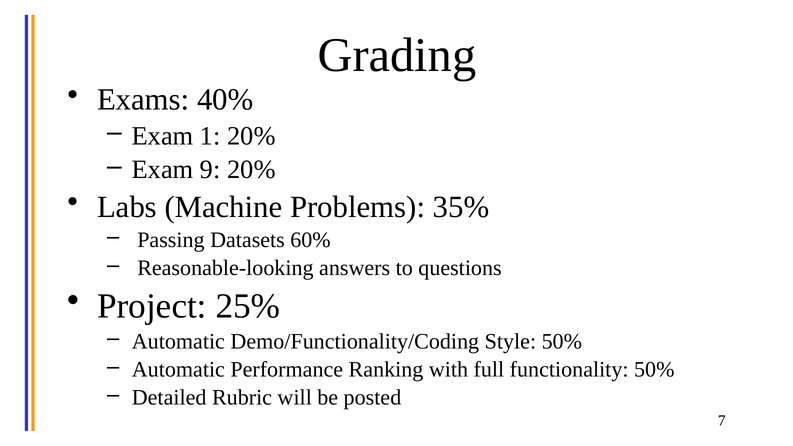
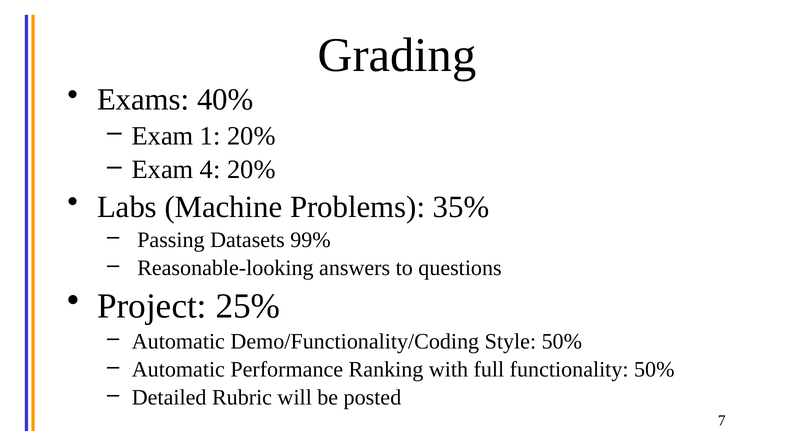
9: 9 -> 4 (210, 170)
60%: 60% -> 99% (311, 240)
